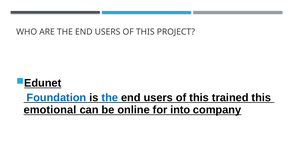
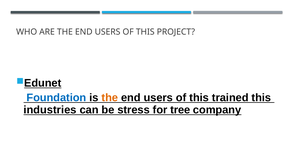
the colour: blue -> orange (110, 98)
emotional: emotional -> industries (50, 110)
online: online -> stress (134, 110)
into: into -> tree (180, 110)
